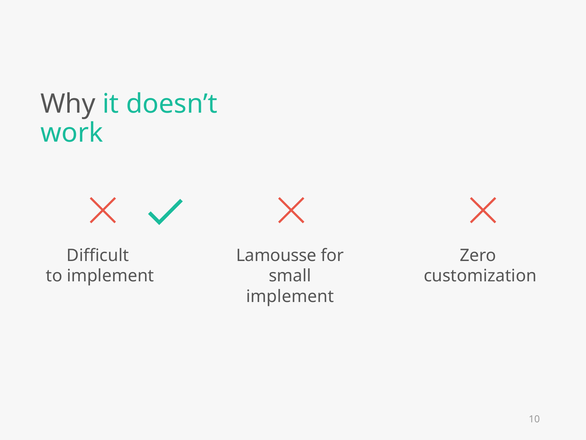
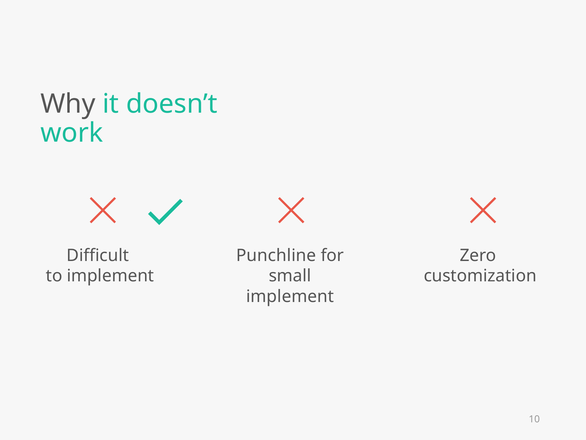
Lamousse: Lamousse -> Punchline (276, 255)
